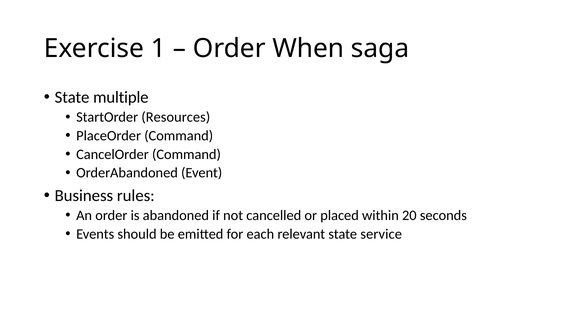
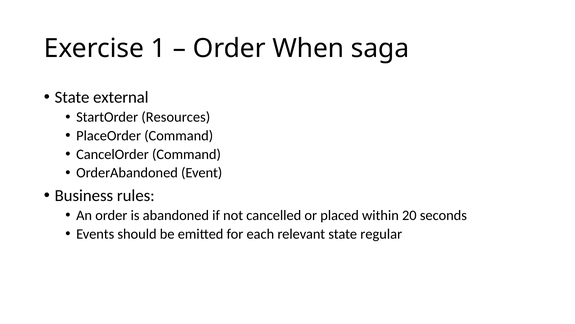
multiple: multiple -> external (121, 97)
service: service -> regular (381, 234)
